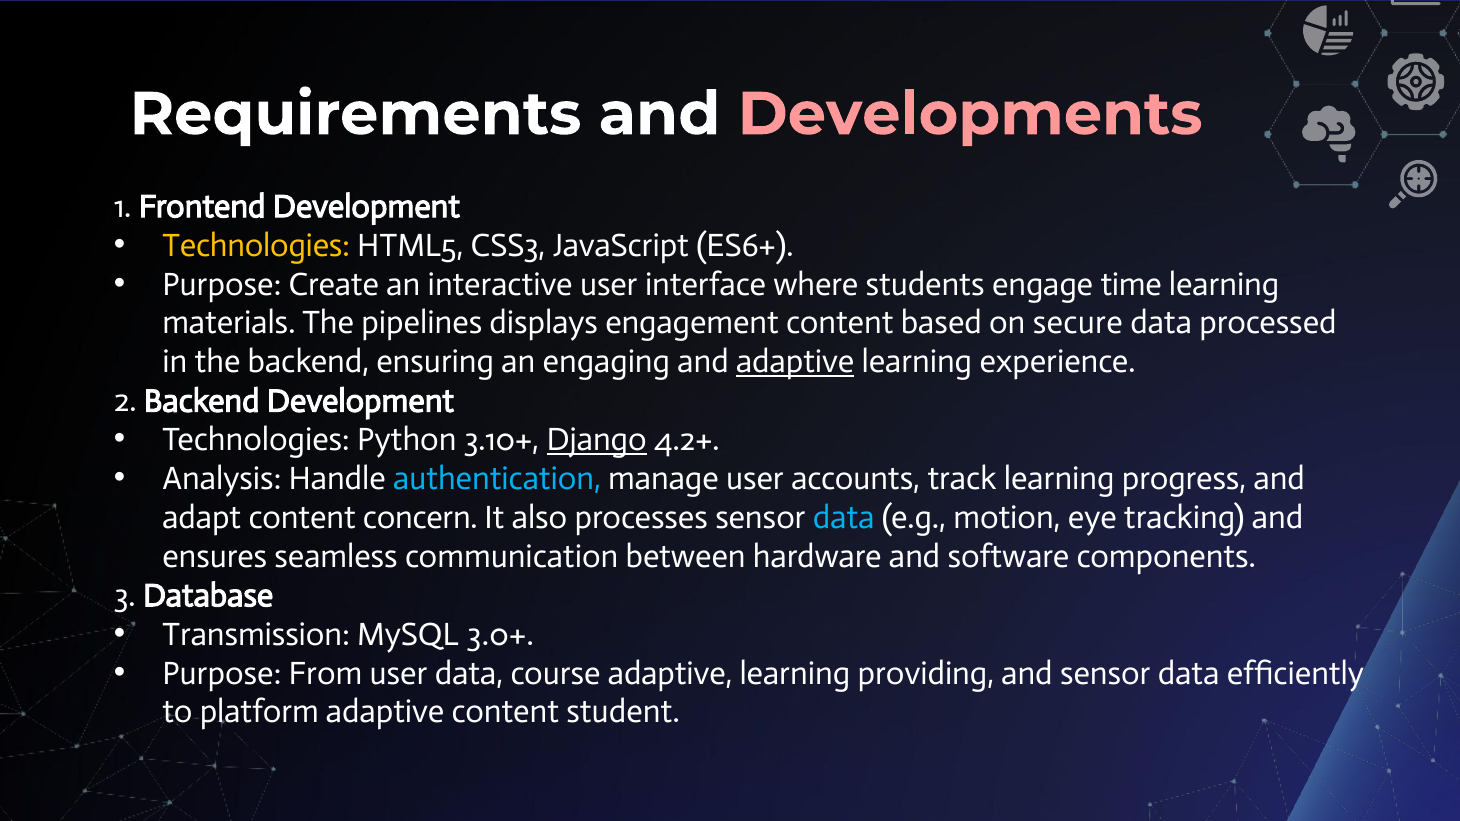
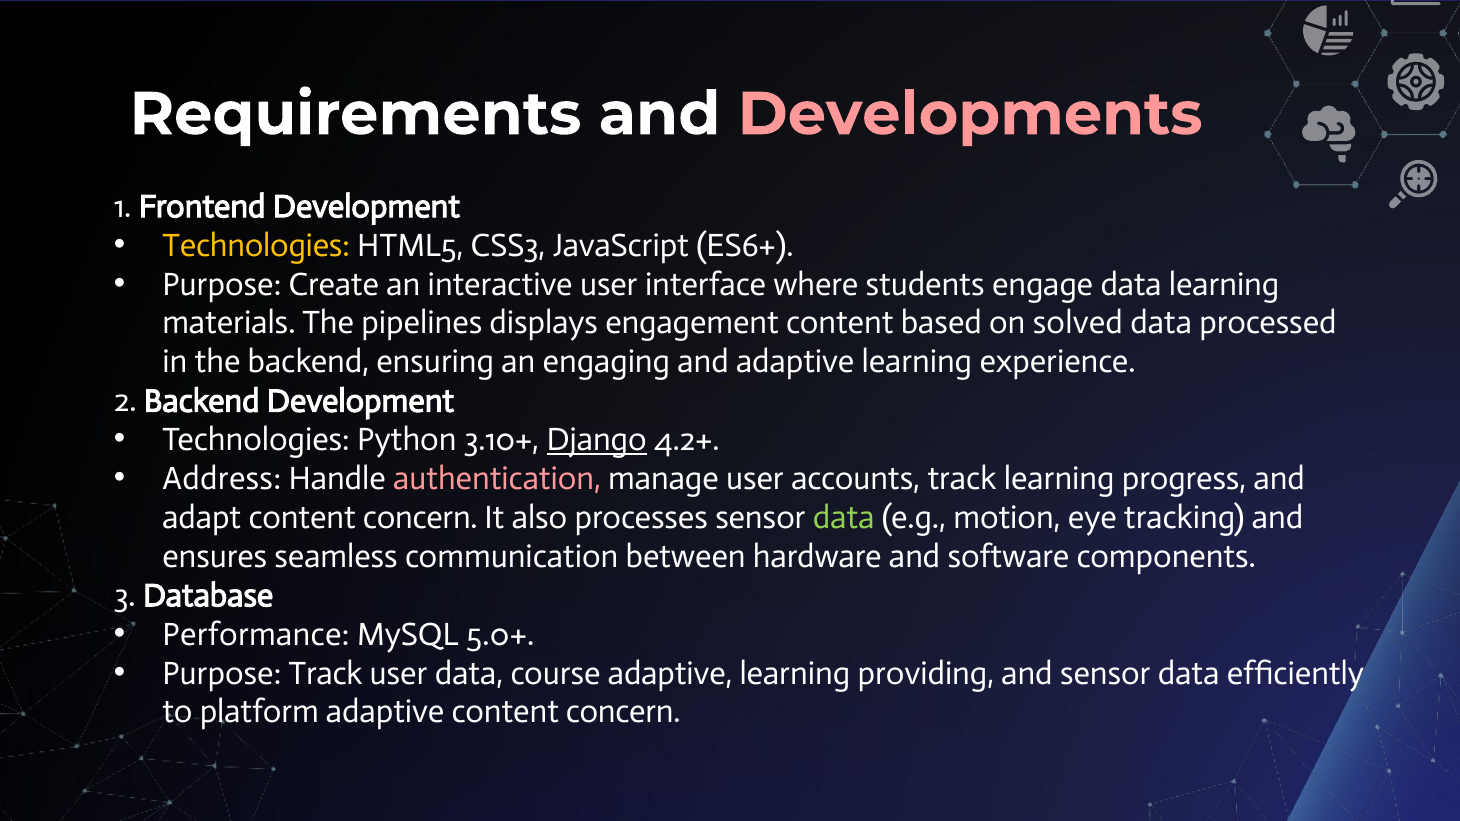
engage time: time -> data (1131, 284)
secure: secure -> solved (1078, 323)
adaptive underline: present -> none (795, 362)
Analysis: Analysis -> Address (222, 479)
authentication colour: light blue -> pink (497, 479)
data colour: light blue -> light green (844, 518)
Transmission: Transmission -> Performance (256, 635)
3.0+: 3.0+ -> 5.0+ (500, 635)
Purpose From: From -> Track (326, 674)
adaptive content student: student -> concern (623, 712)
